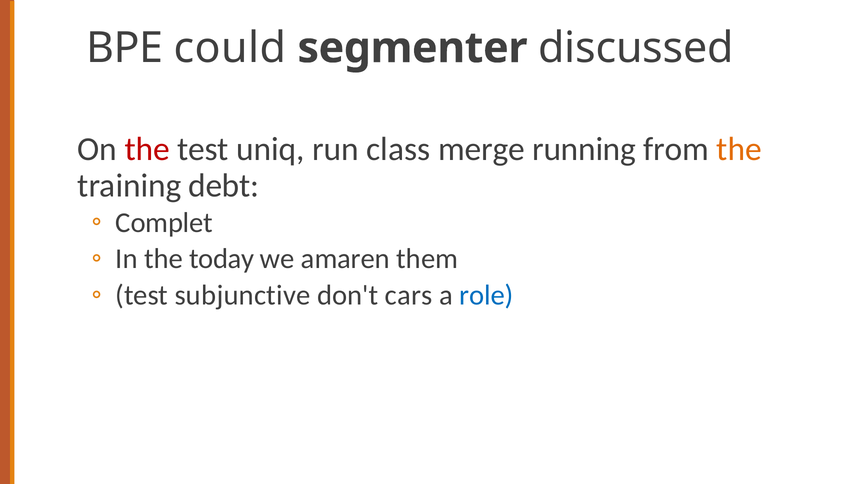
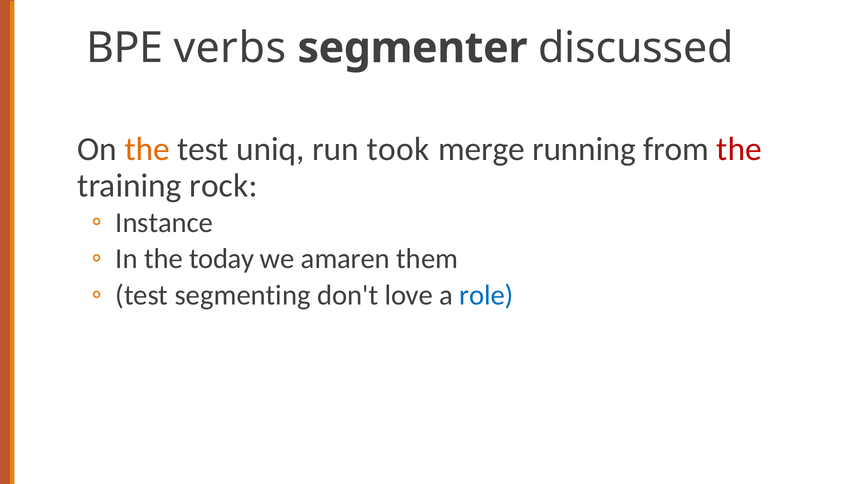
could: could -> verbs (230, 48)
the colour: red -> orange (147, 149)
class: class -> took (398, 149)
the colour: orange -> red (739, 149)
debt: debt -> rock (223, 185)
Complet: Complet -> Instance (164, 223)
subjunctive: subjunctive -> segmenting (243, 295)
cars: cars -> love (409, 295)
